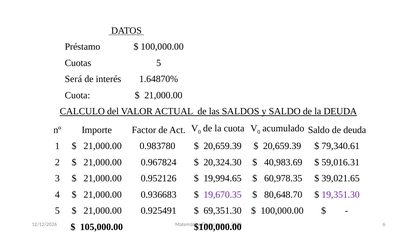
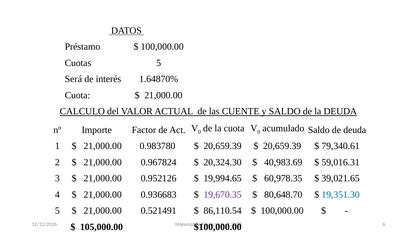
SALDOS: SALDOS -> CUENTE (241, 111)
19,351.30 colour: purple -> blue (341, 194)
0.925491: 0.925491 -> 0.521491 (159, 210)
69,351.30: 69,351.30 -> 86,110.54 (223, 210)
